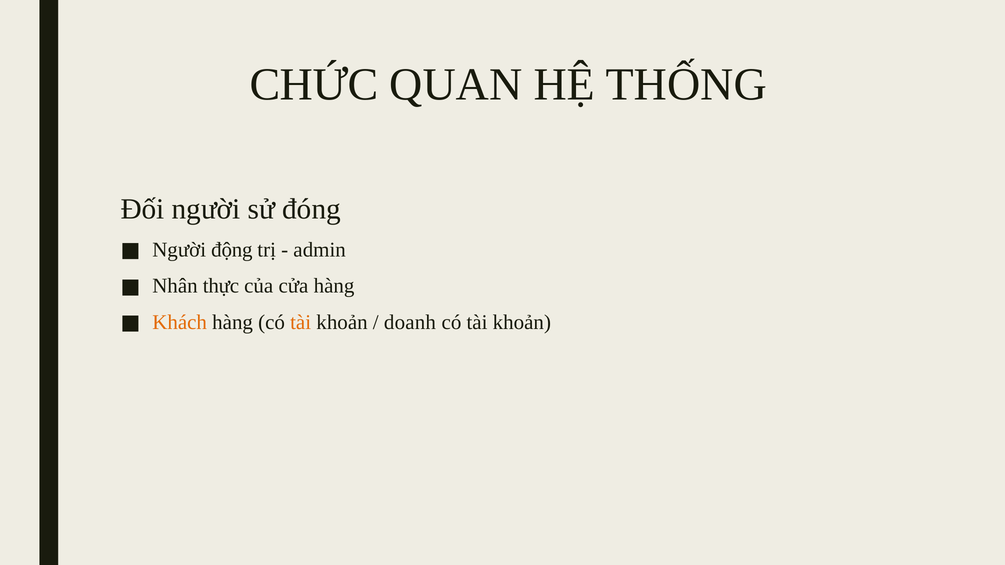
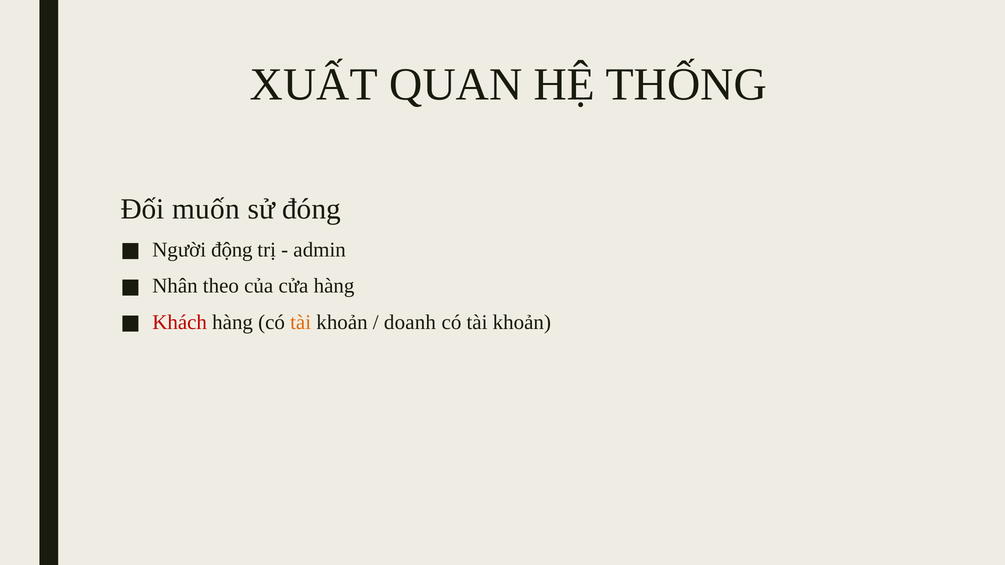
CHỨC: CHỨC -> XUẤT (314, 84)
Đối người: người -> muốn (206, 209)
thực: thực -> theo (221, 286)
Khách colour: orange -> red (180, 322)
